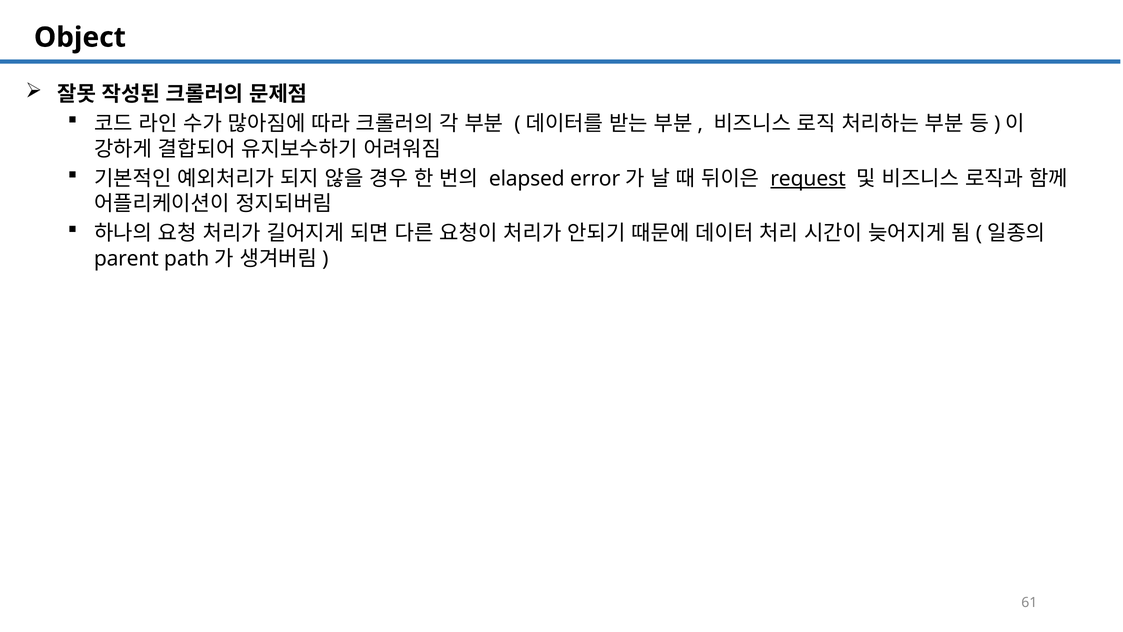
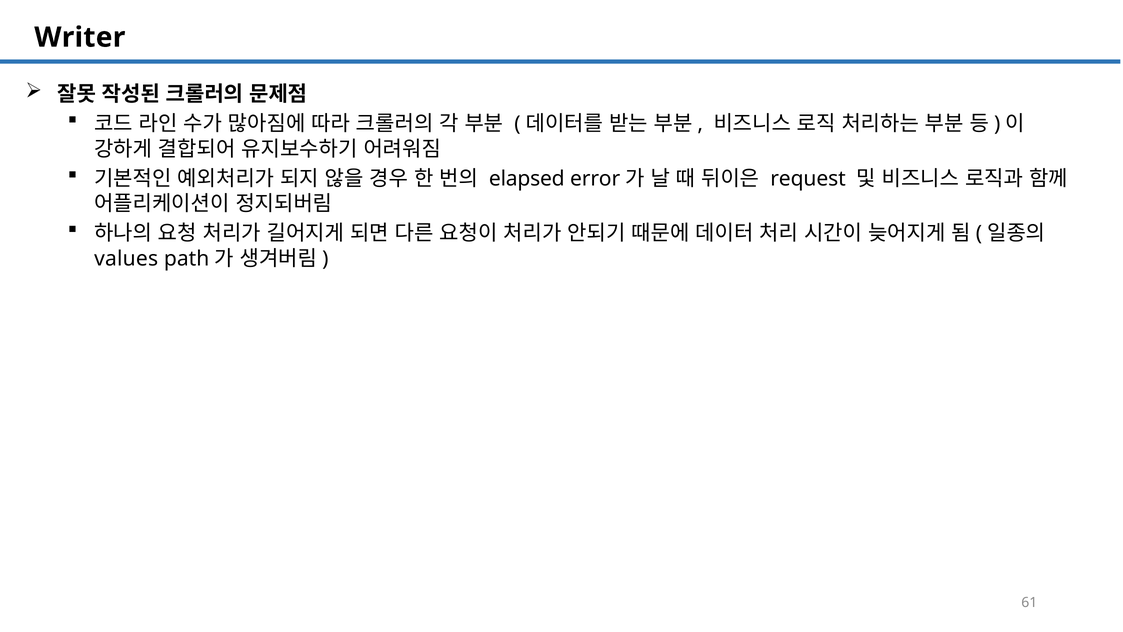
Object: Object -> Writer (80, 37)
request underline: present -> none (808, 179)
parent: parent -> values (126, 259)
